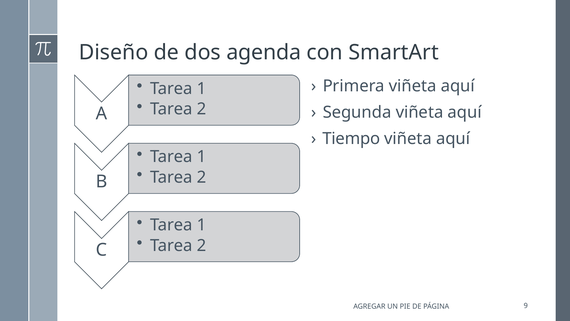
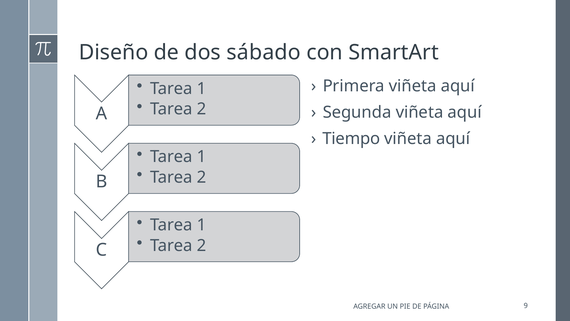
agenda: agenda -> sábado (264, 52)
